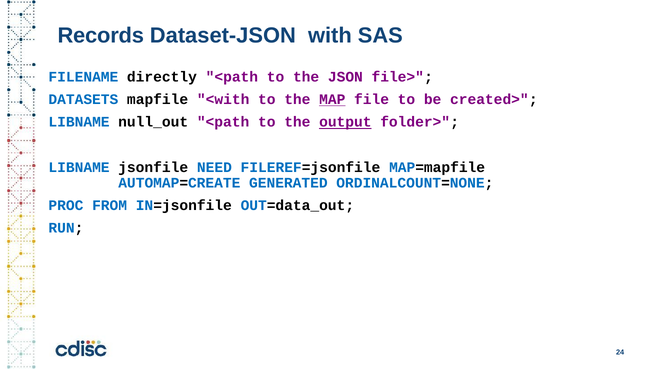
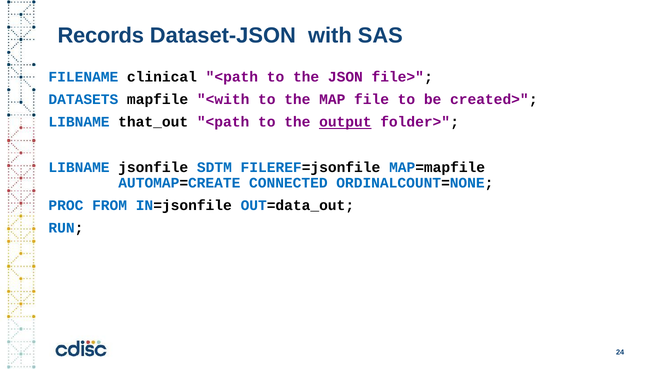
directly: directly -> clinical (162, 77)
MAP underline: present -> none (332, 100)
null_out: null_out -> that_out (153, 122)
NEED: NEED -> SDTM (214, 168)
GENERATED: GENERATED -> CONNECTED (288, 183)
